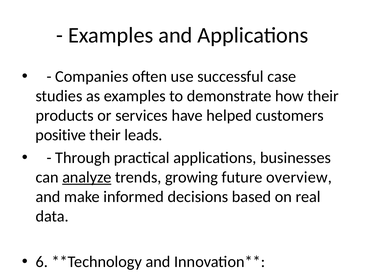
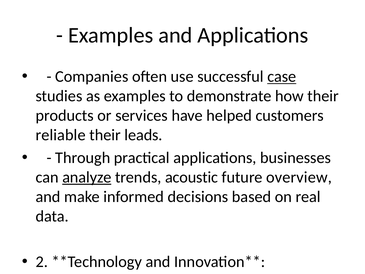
case underline: none -> present (282, 77)
positive: positive -> reliable (61, 135)
growing: growing -> acoustic (192, 177)
6: 6 -> 2 (42, 262)
